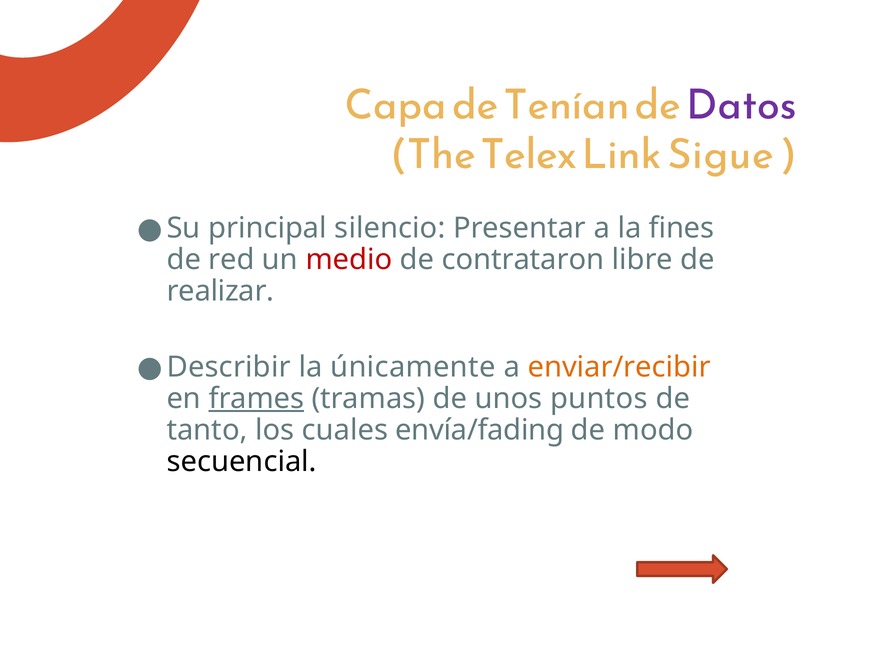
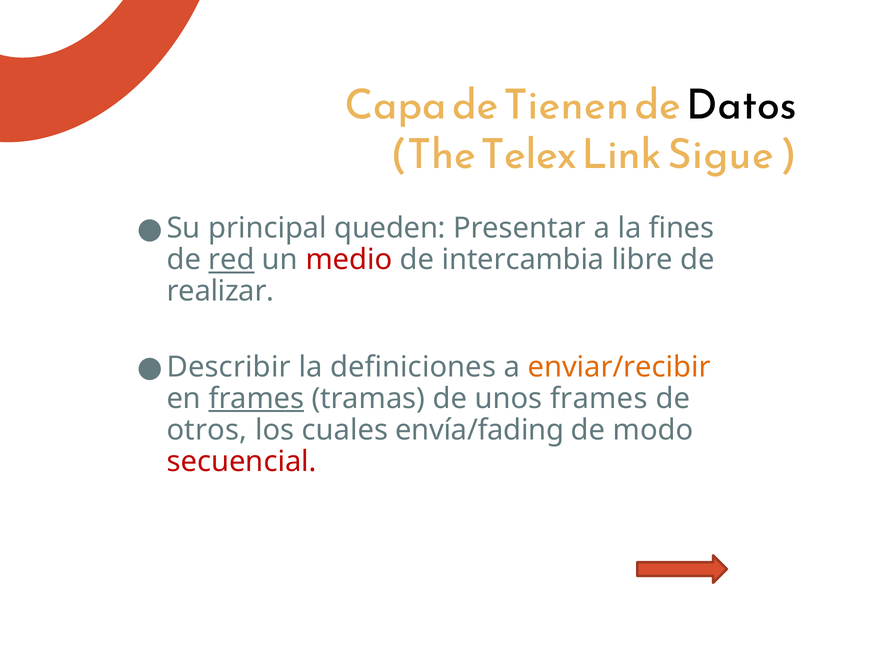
Tenían: Tenían -> Tienen (566, 105)
Datos colour: purple -> black (742, 105)
silencio: silencio -> queden (390, 228)
red underline: none -> present (232, 260)
contrataron: contrataron -> intercambia (523, 260)
únicamente: únicamente -> definiciones (413, 367)
unos puntos: puntos -> frames (599, 399)
tanto: tanto -> otros (207, 430)
secuencial colour: black -> red (242, 462)
